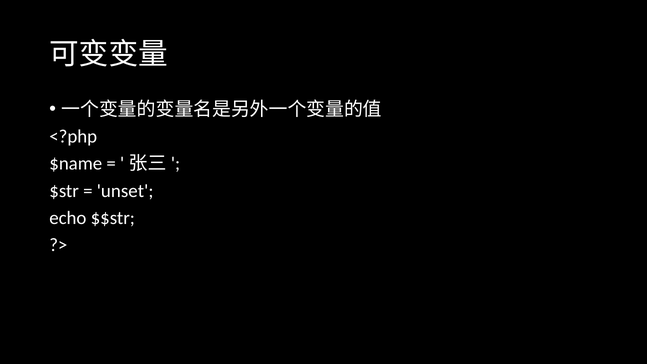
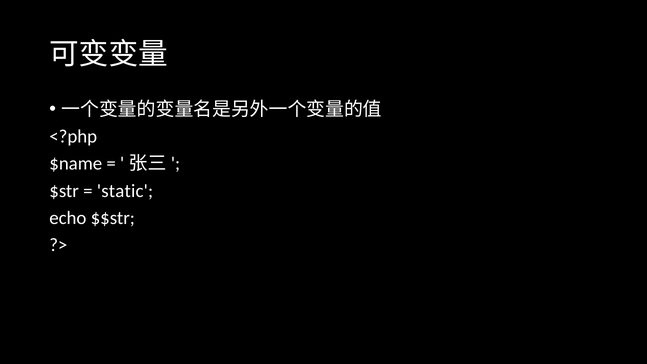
unset: unset -> static (125, 191)
